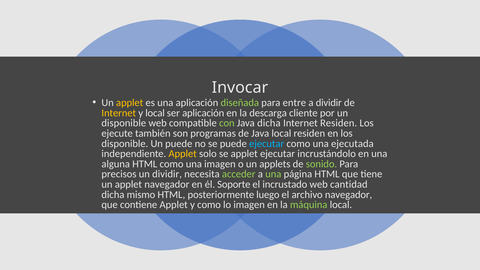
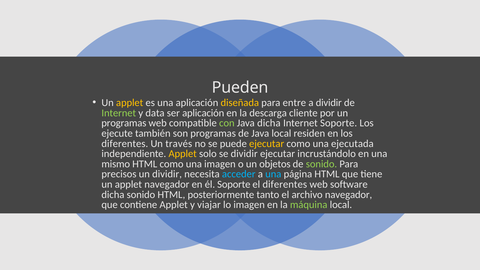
Invocar: Invocar -> Pueden (240, 88)
diseñada colour: light green -> yellow (240, 103)
Internet colour: yellow -> light green (119, 113)
y local: local -> data (155, 113)
disponible: disponible -> programas (124, 123)
Internet Residen: Residen -> Soporte (339, 123)
disponible: disponible -> diferentes (125, 144)
Un puede: puede -> través (179, 144)
ejecutar colour: light blue -> yellow (267, 144)
se applet: applet -> dividir (244, 154)
alguna: alguna -> mismo (116, 164)
applets: applets -> objetos (275, 164)
acceder colour: light green -> light blue (239, 174)
una colour: light green -> light blue (273, 174)
el incrustado: incrustado -> diferentes (285, 184)
cantidad: cantidad -> software (349, 184)
dicha mismo: mismo -> sonido (141, 195)
luego: luego -> tanto (268, 195)
y como: como -> viajar (209, 205)
